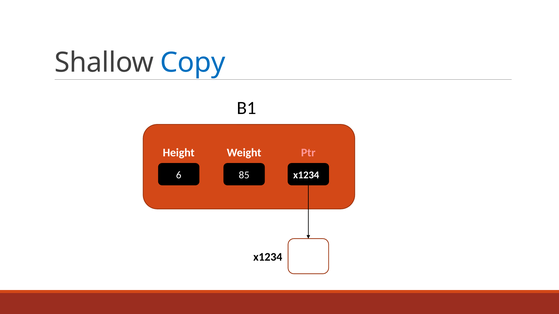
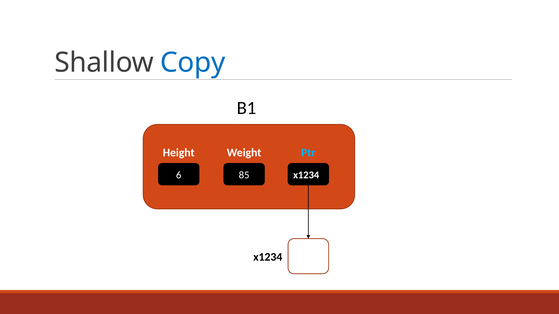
Ptr colour: pink -> light blue (308, 153)
